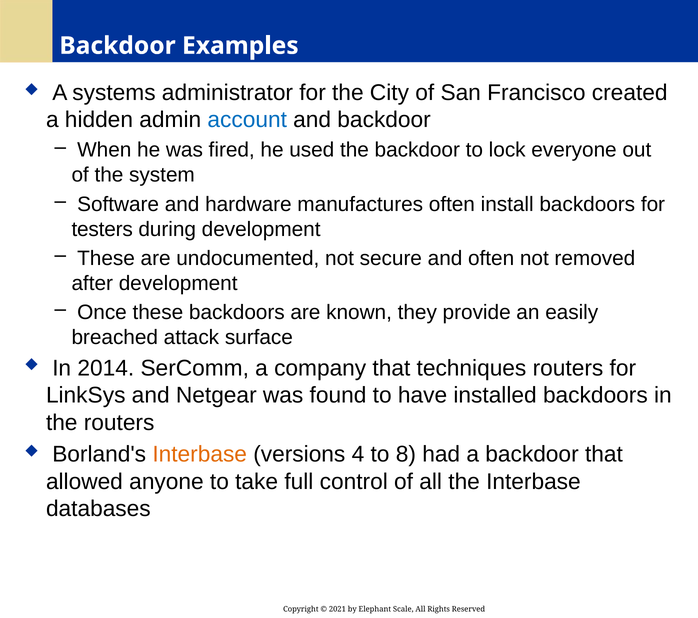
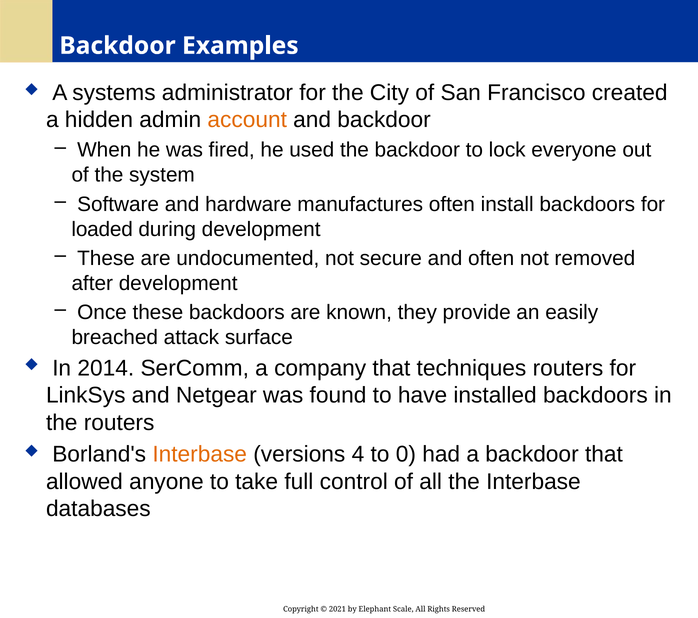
account colour: blue -> orange (247, 120)
testers: testers -> loaded (102, 229)
8: 8 -> 0 (406, 454)
